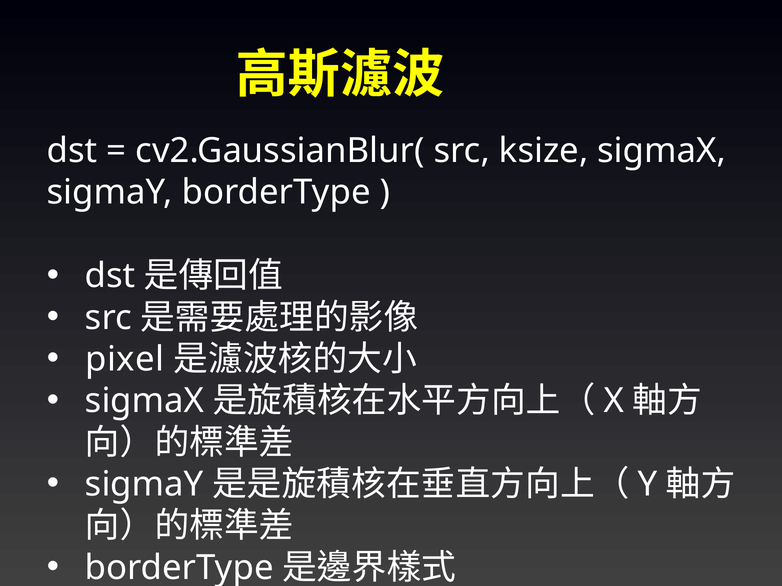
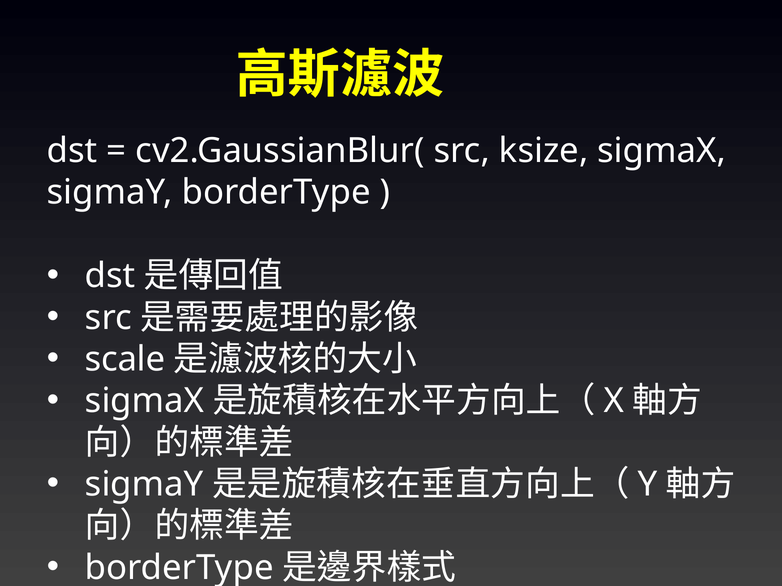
pixel: pixel -> scale (125, 360)
